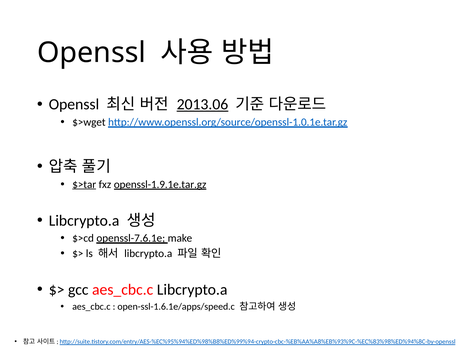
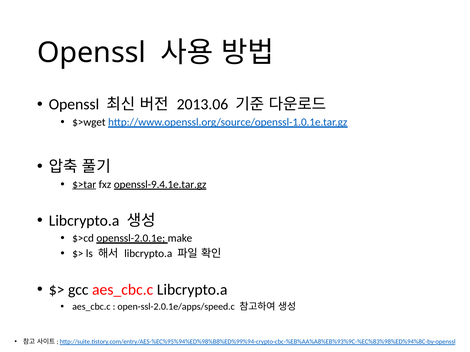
2013.06 underline: present -> none (202, 105)
openssl-1.9.1e.tar.gz: openssl-1.9.1e.tar.gz -> openssl-9.4.1e.tar.gz (160, 185)
openssl-7.6.1e: openssl-7.6.1e -> openssl-2.0.1e (131, 239)
open-ssl-1.6.1e/apps/speed.c: open-ssl-1.6.1e/apps/speed.c -> open-ssl-2.0.1e/apps/speed.c (176, 307)
